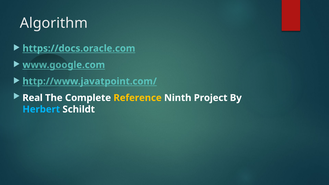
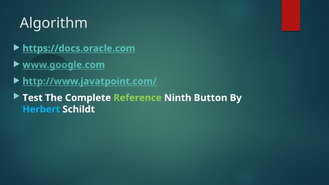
Real: Real -> Test (33, 98)
Reference colour: yellow -> light green (138, 98)
Project: Project -> Button (211, 98)
